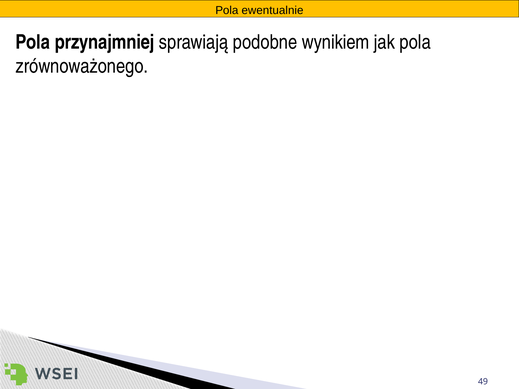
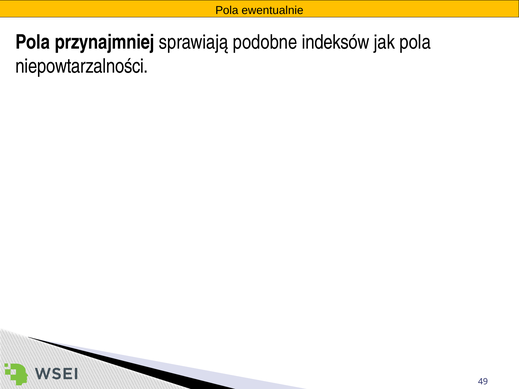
wynikiem: wynikiem -> indeksów (336, 42)
zrównoważonego: zrównoważonego -> niepowtarzalności (82, 66)
